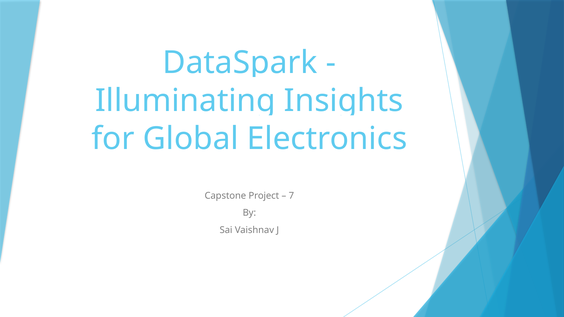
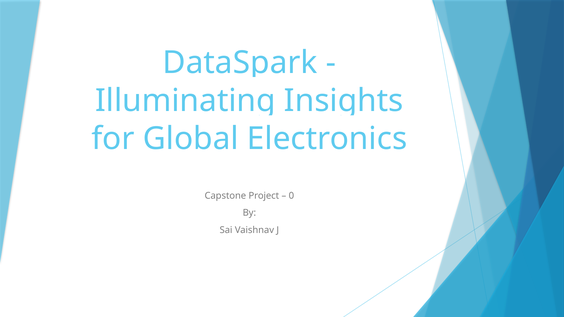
7: 7 -> 0 (291, 196)
